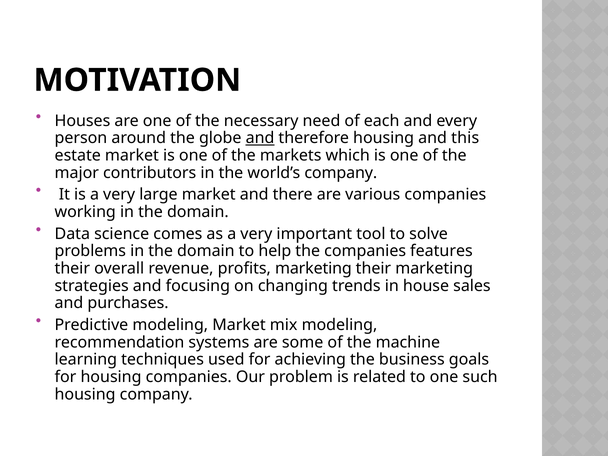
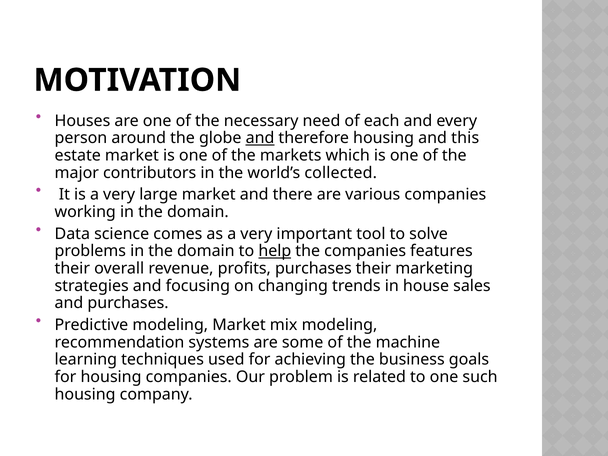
world’s company: company -> collected (341, 173)
help underline: none -> present (275, 251)
profits marketing: marketing -> purchases (313, 268)
